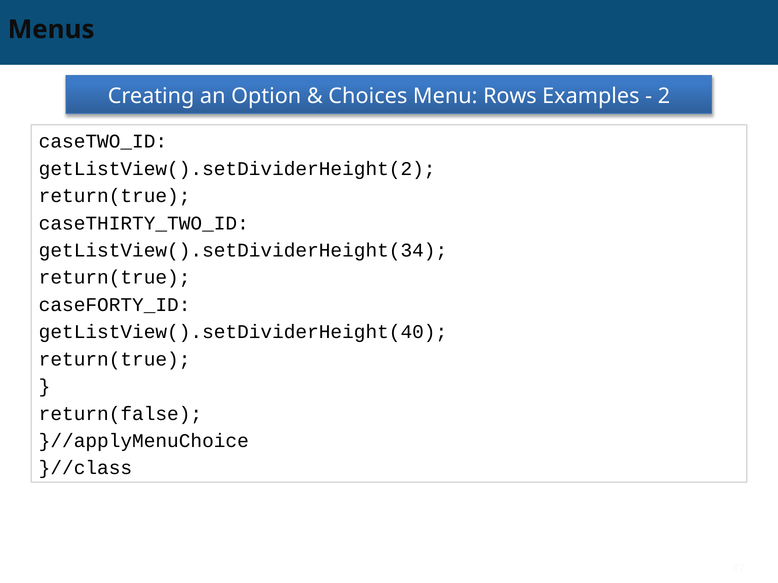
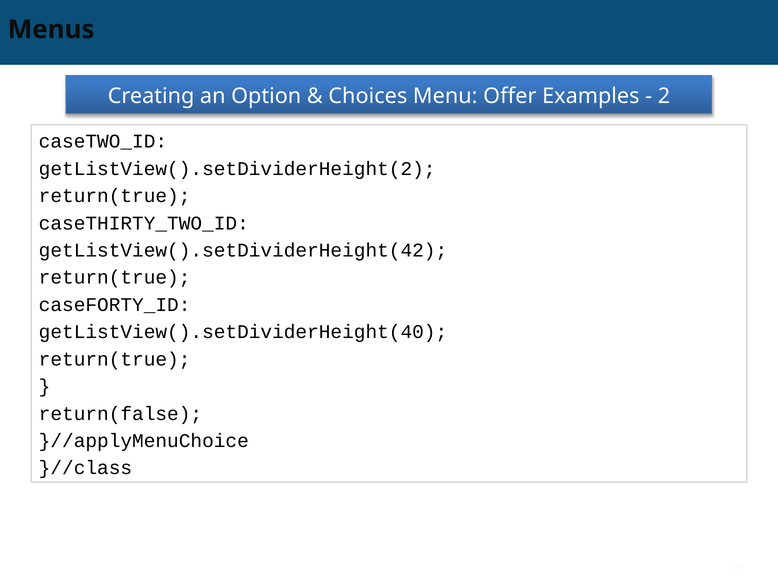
Rows: Rows -> Offer (510, 96)
getListView().setDividerHeight(34: getListView().setDividerHeight(34 -> getListView().setDividerHeight(42 (243, 251)
